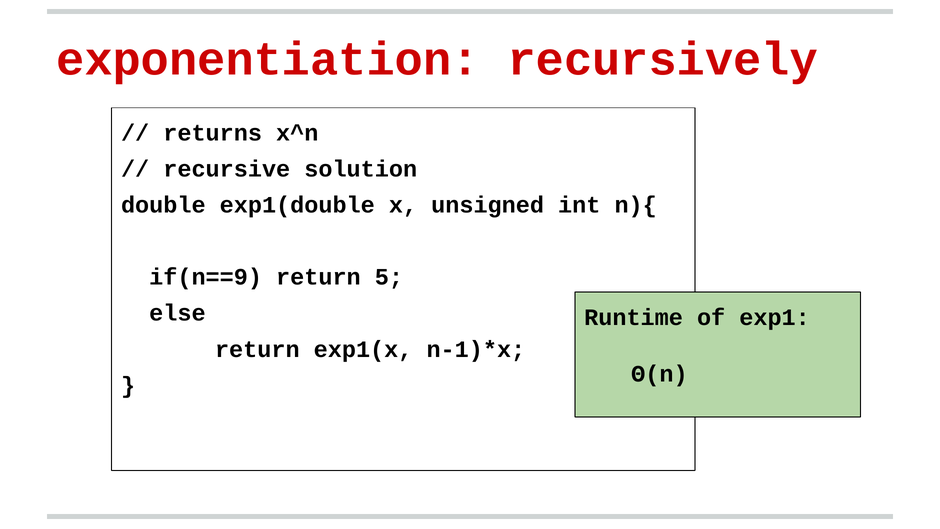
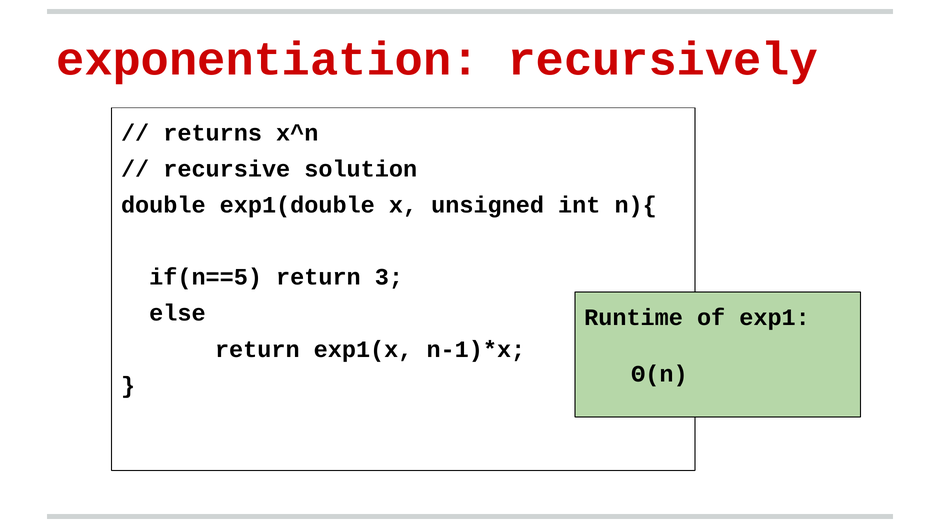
if(n==9: if(n==9 -> if(n==5 (206, 277)
5: 5 -> 3 (389, 277)
